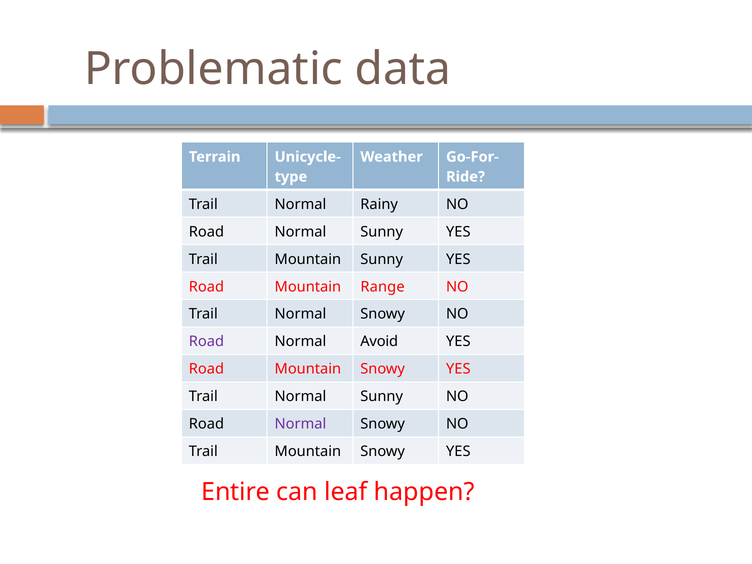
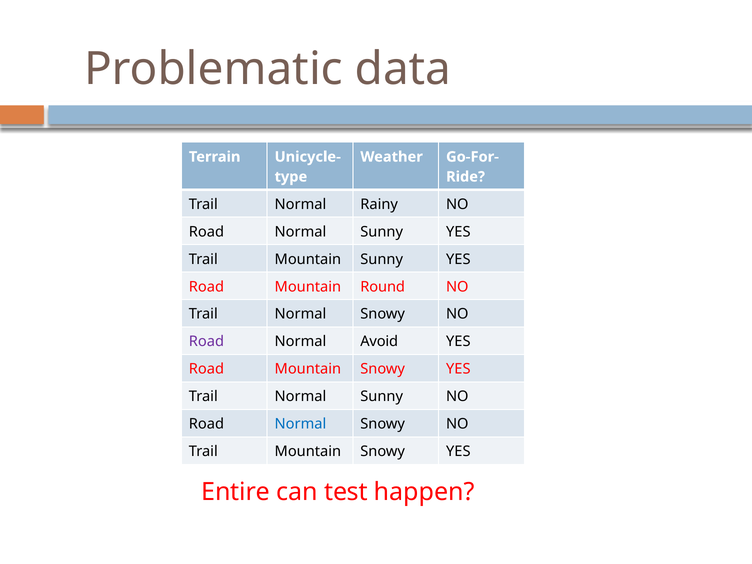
Range: Range -> Round (383, 287)
Normal colour: purple -> blue (300, 424)
leaf: leaf -> test (346, 492)
